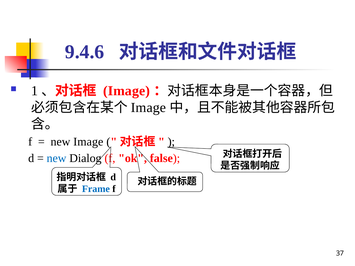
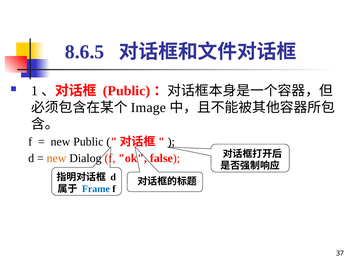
9.4.6: 9.4.6 -> 8.6.5 (85, 52)
Image: Image -> Public (127, 91)
new Image: Image -> Public (88, 142)
new colour: blue -> orange (57, 158)
